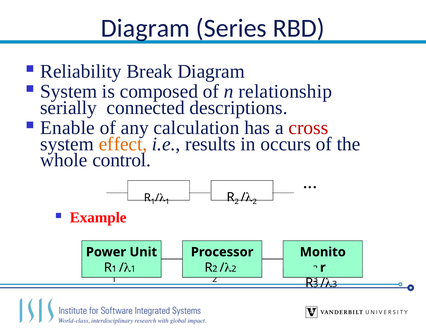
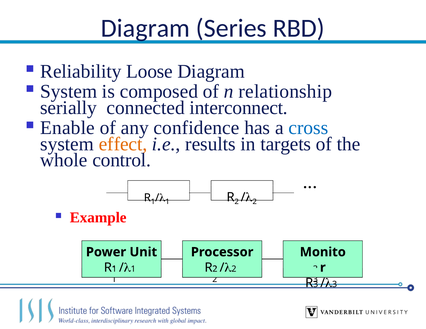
Break: Break -> Loose (150, 71)
descriptions: descriptions -> interconnect (239, 108)
calculation: calculation -> confidence (197, 128)
cross colour: red -> blue (308, 128)
occurs: occurs -> targets (286, 144)
